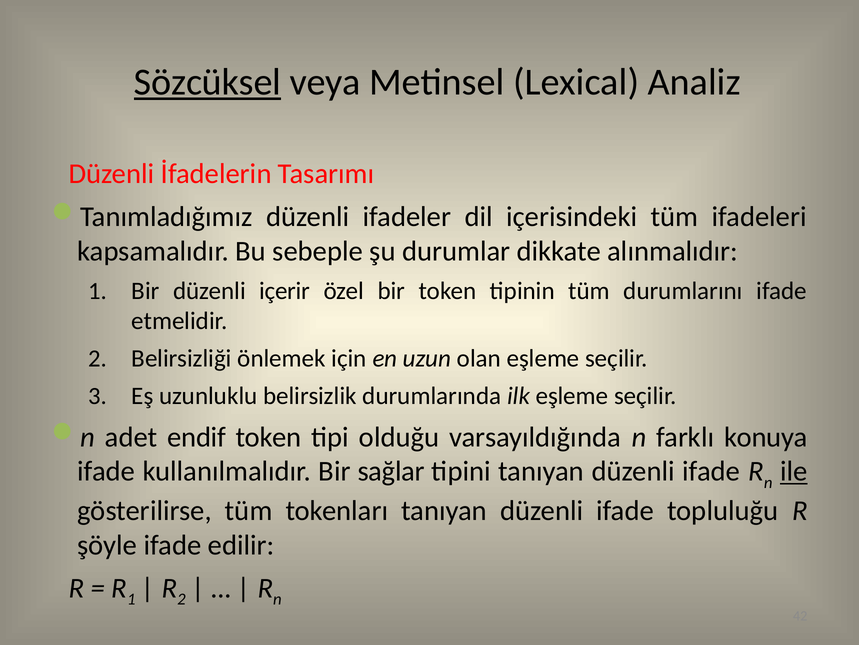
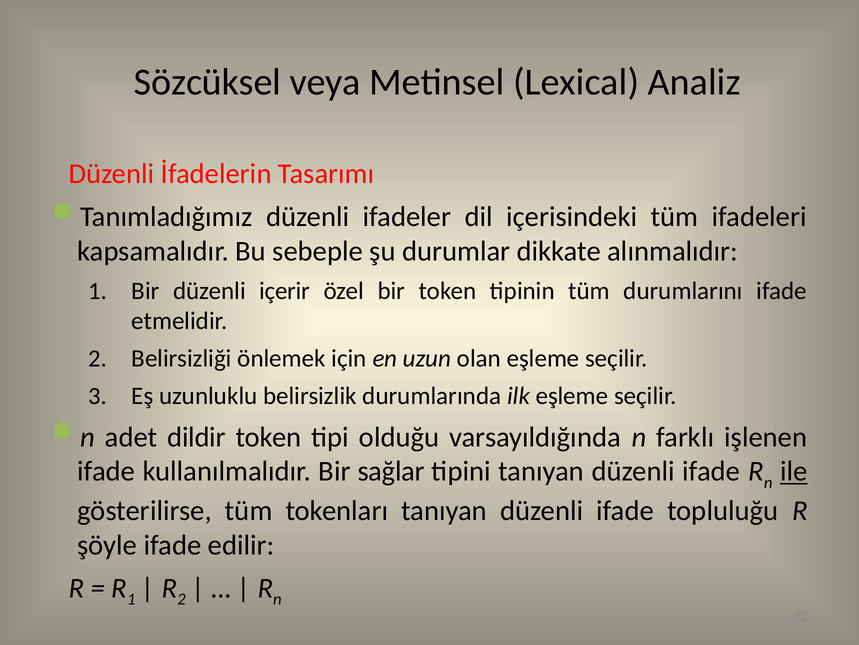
Sözcüksel underline: present -> none (208, 82)
endif: endif -> dildir (197, 437)
konuya: konuya -> işlenen (766, 437)
